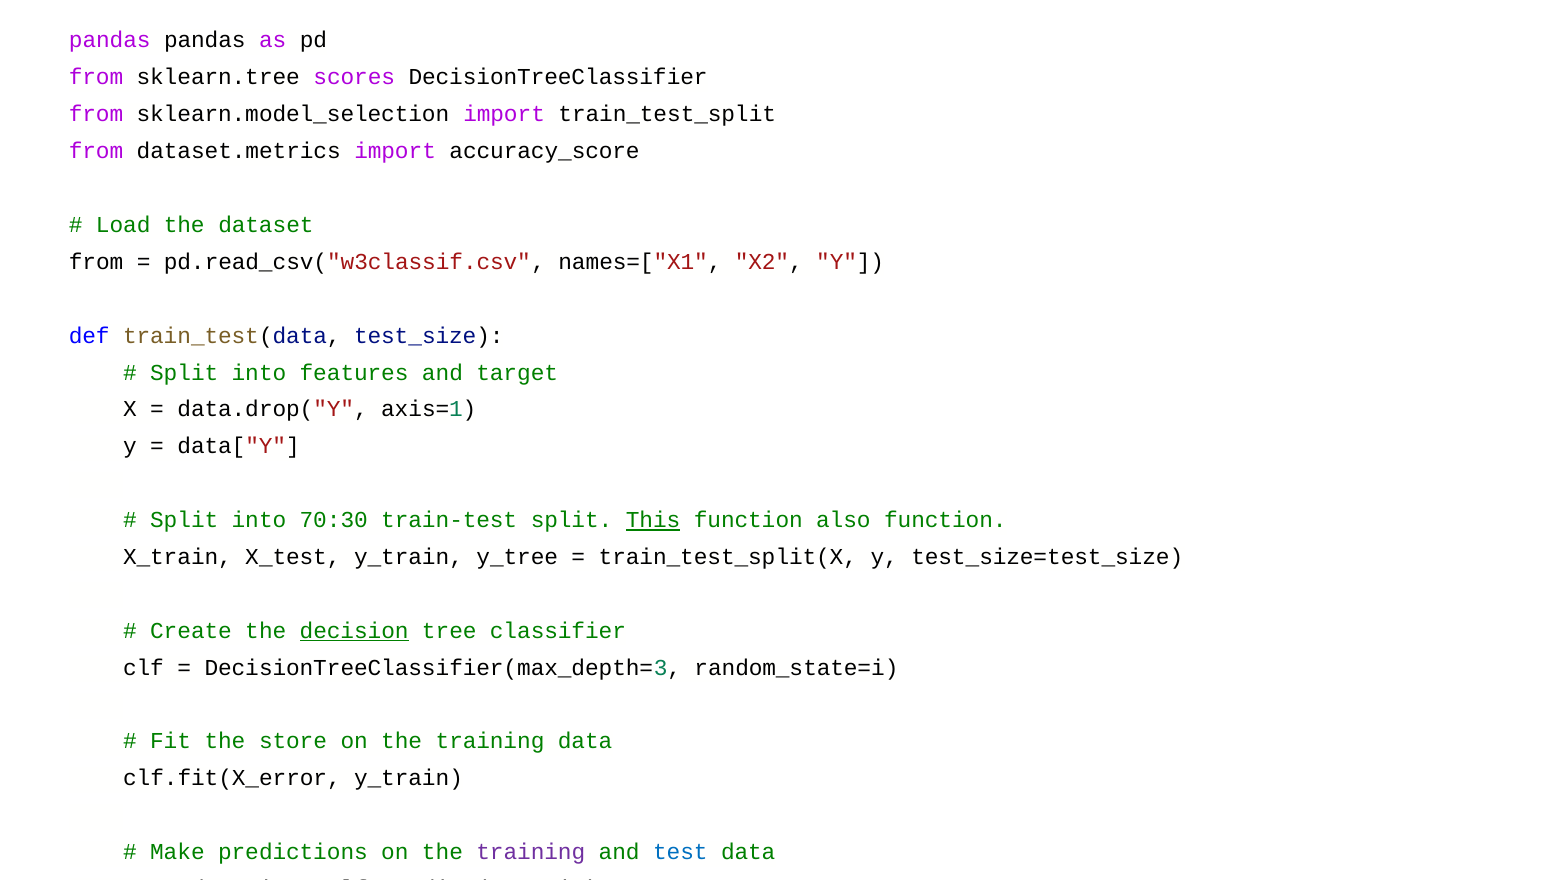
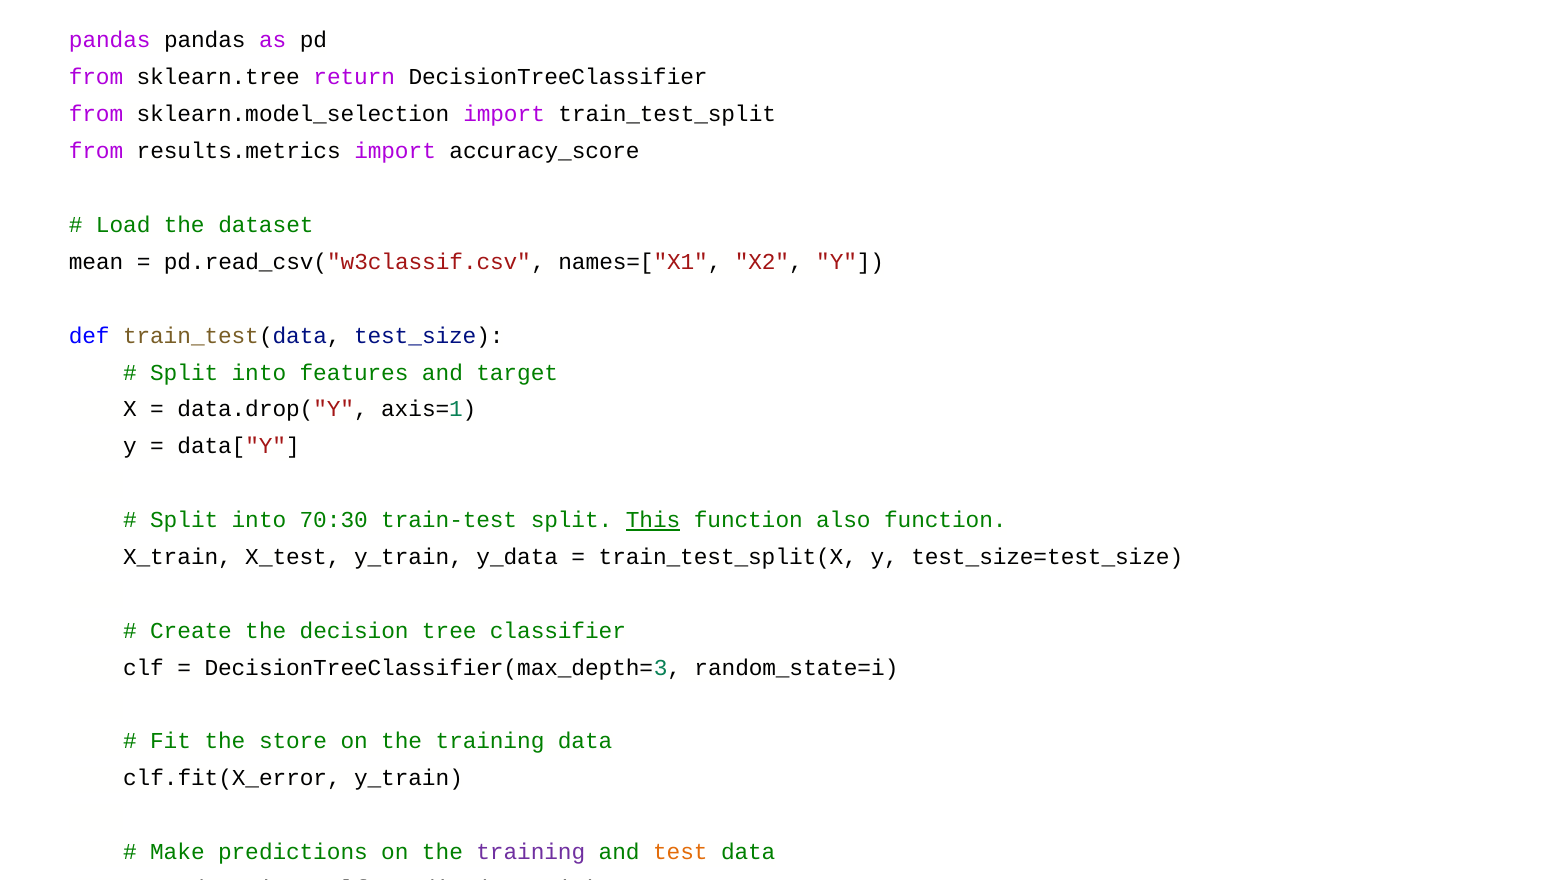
sklearn.tree scores: scores -> return (354, 77)
dataset.metrics: dataset.metrics -> results.metrics (239, 151)
from: from -> mean (96, 262)
y_tree: y_tree -> y_data (517, 557)
decision underline: present -> none (354, 631)
test colour: blue -> orange (680, 852)
